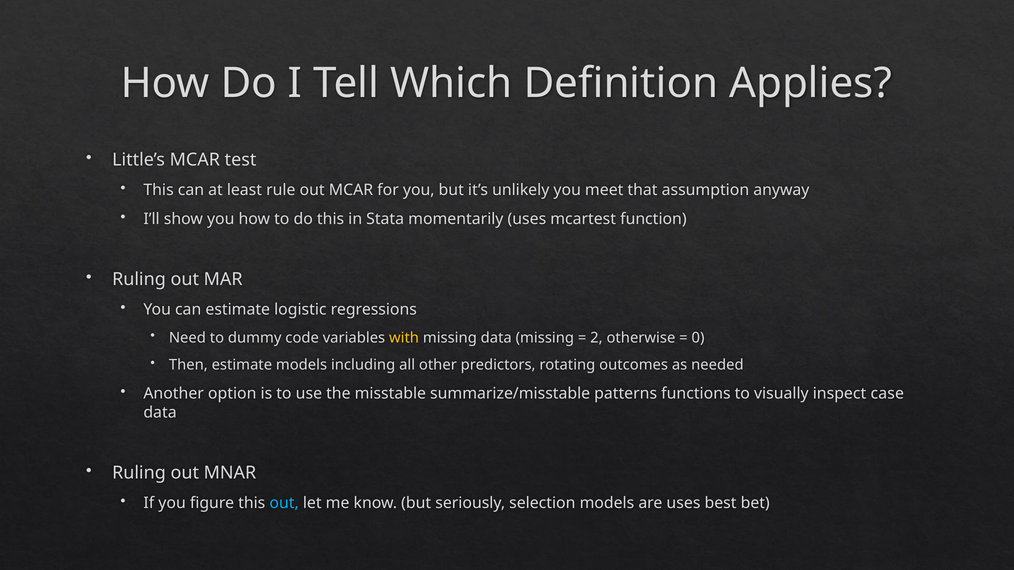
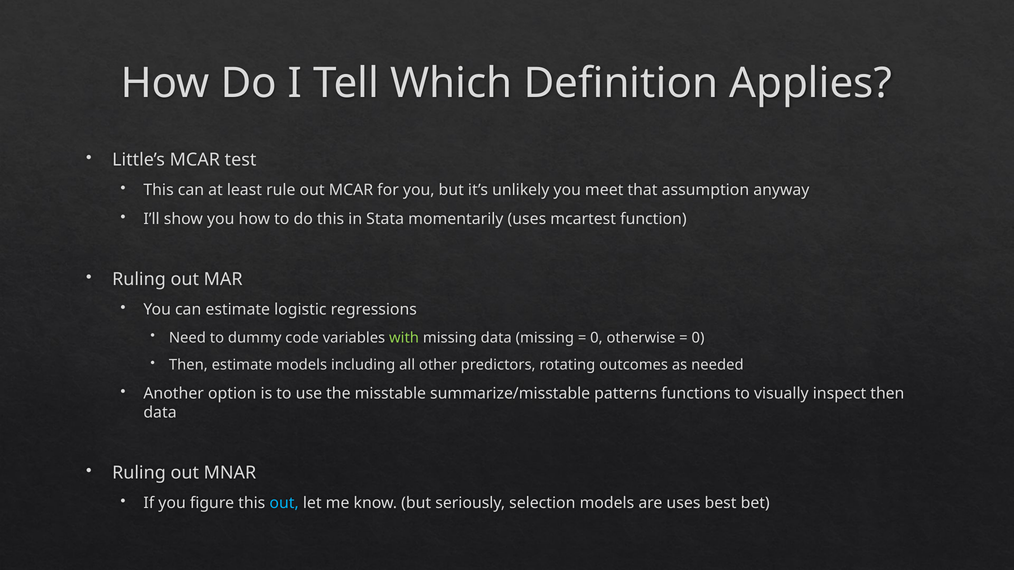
with colour: yellow -> light green (404, 338)
2: 2 -> 0 (596, 338)
inspect case: case -> then (887, 394)
